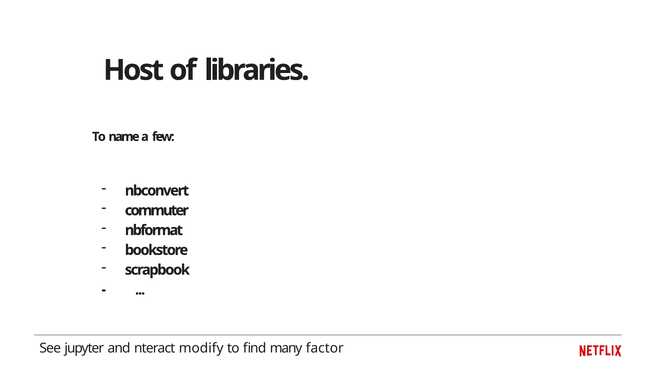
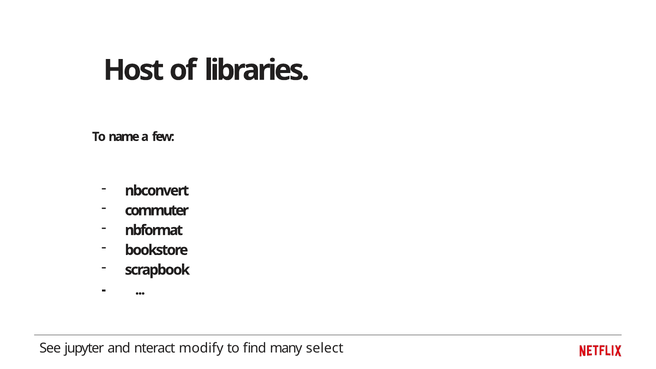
factor: factor -> select (325, 348)
